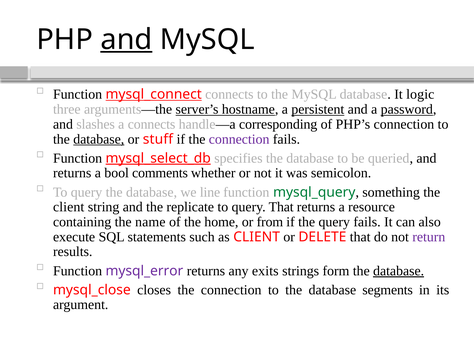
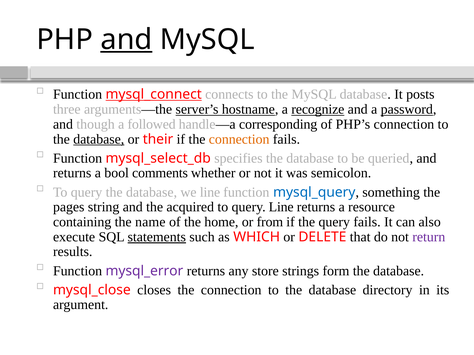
logic: logic -> posts (420, 95)
persistent: persistent -> recognize (318, 109)
slashes: slashes -> though (96, 124)
a connects: connects -> followed (152, 124)
stuff: stuff -> their (158, 139)
connection colour: purple -> orange (239, 139)
mysql_select_db underline: present -> none (158, 158)
mysql_query colour: green -> blue (314, 192)
client: client -> pages (69, 207)
replicate: replicate -> acquired (190, 207)
query That: That -> Line (281, 207)
statements underline: none -> present (157, 237)
as CLIENT: CLIENT -> WHICH (257, 237)
exits: exits -> store (265, 271)
database underline: present -> none (399, 271)
segments: segments -> directory (388, 290)
